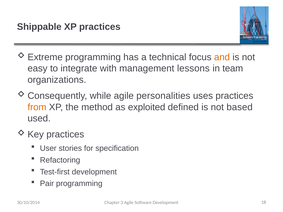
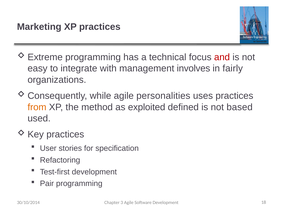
Shippable: Shippable -> Marketing (39, 27)
and colour: orange -> red (222, 57)
lessons: lessons -> involves (193, 69)
team: team -> fairly (233, 69)
